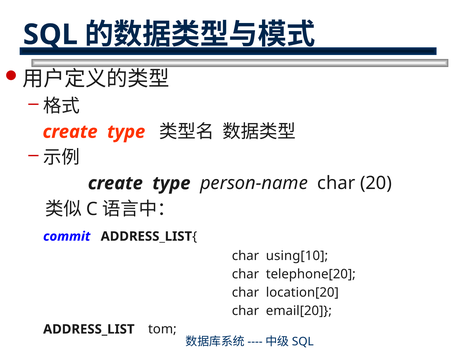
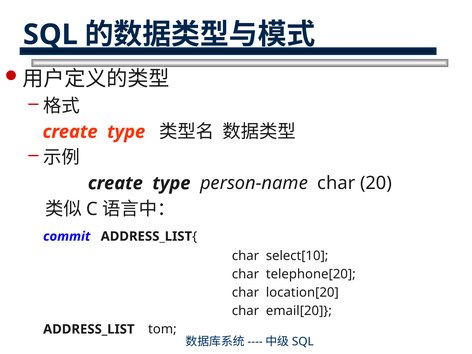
using[10: using[10 -> select[10 (297, 256)
